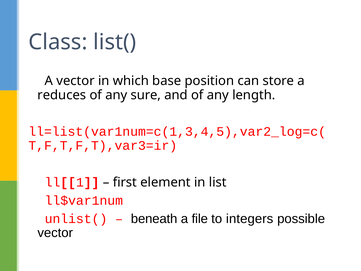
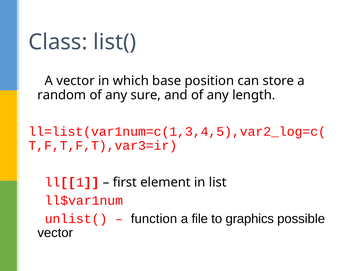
reduces: reduces -> random (62, 95)
beneath: beneath -> function (154, 219)
integers: integers -> graphics (250, 219)
